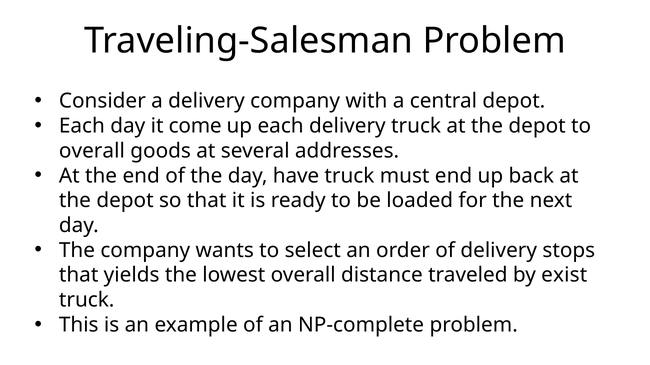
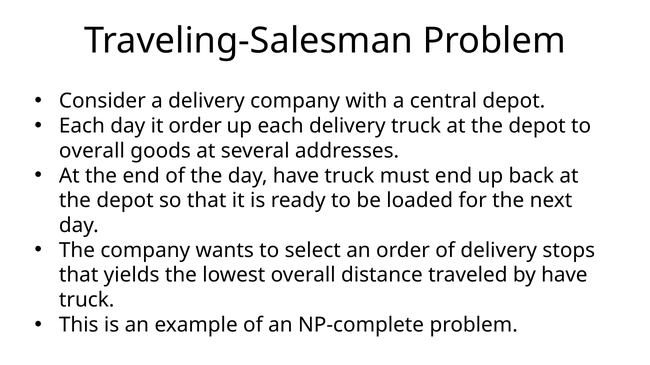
it come: come -> order (195, 126)
by exist: exist -> have (564, 276)
